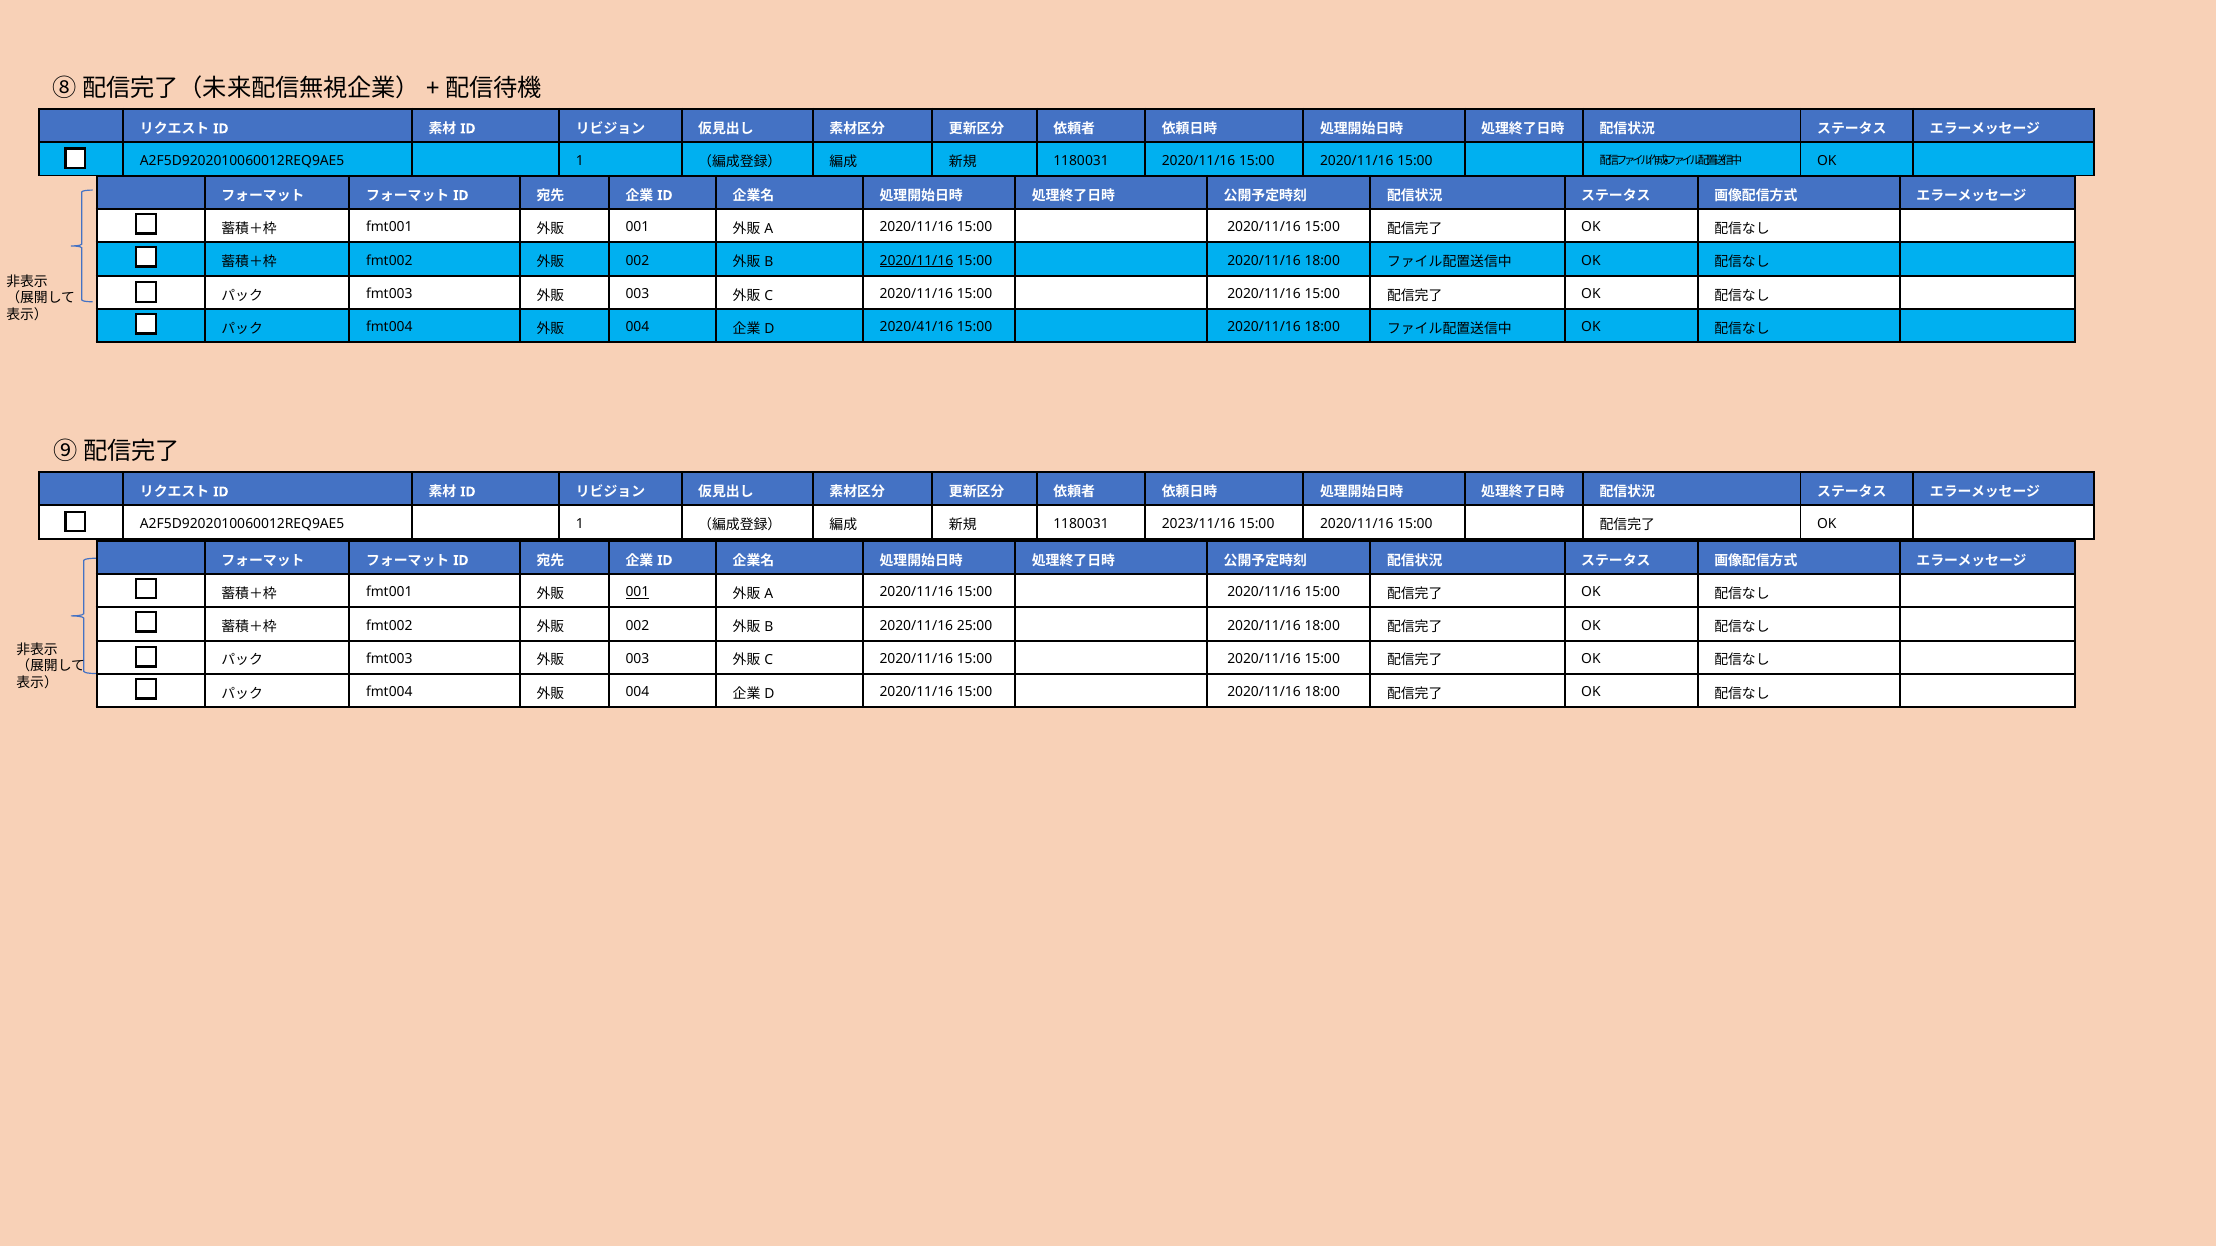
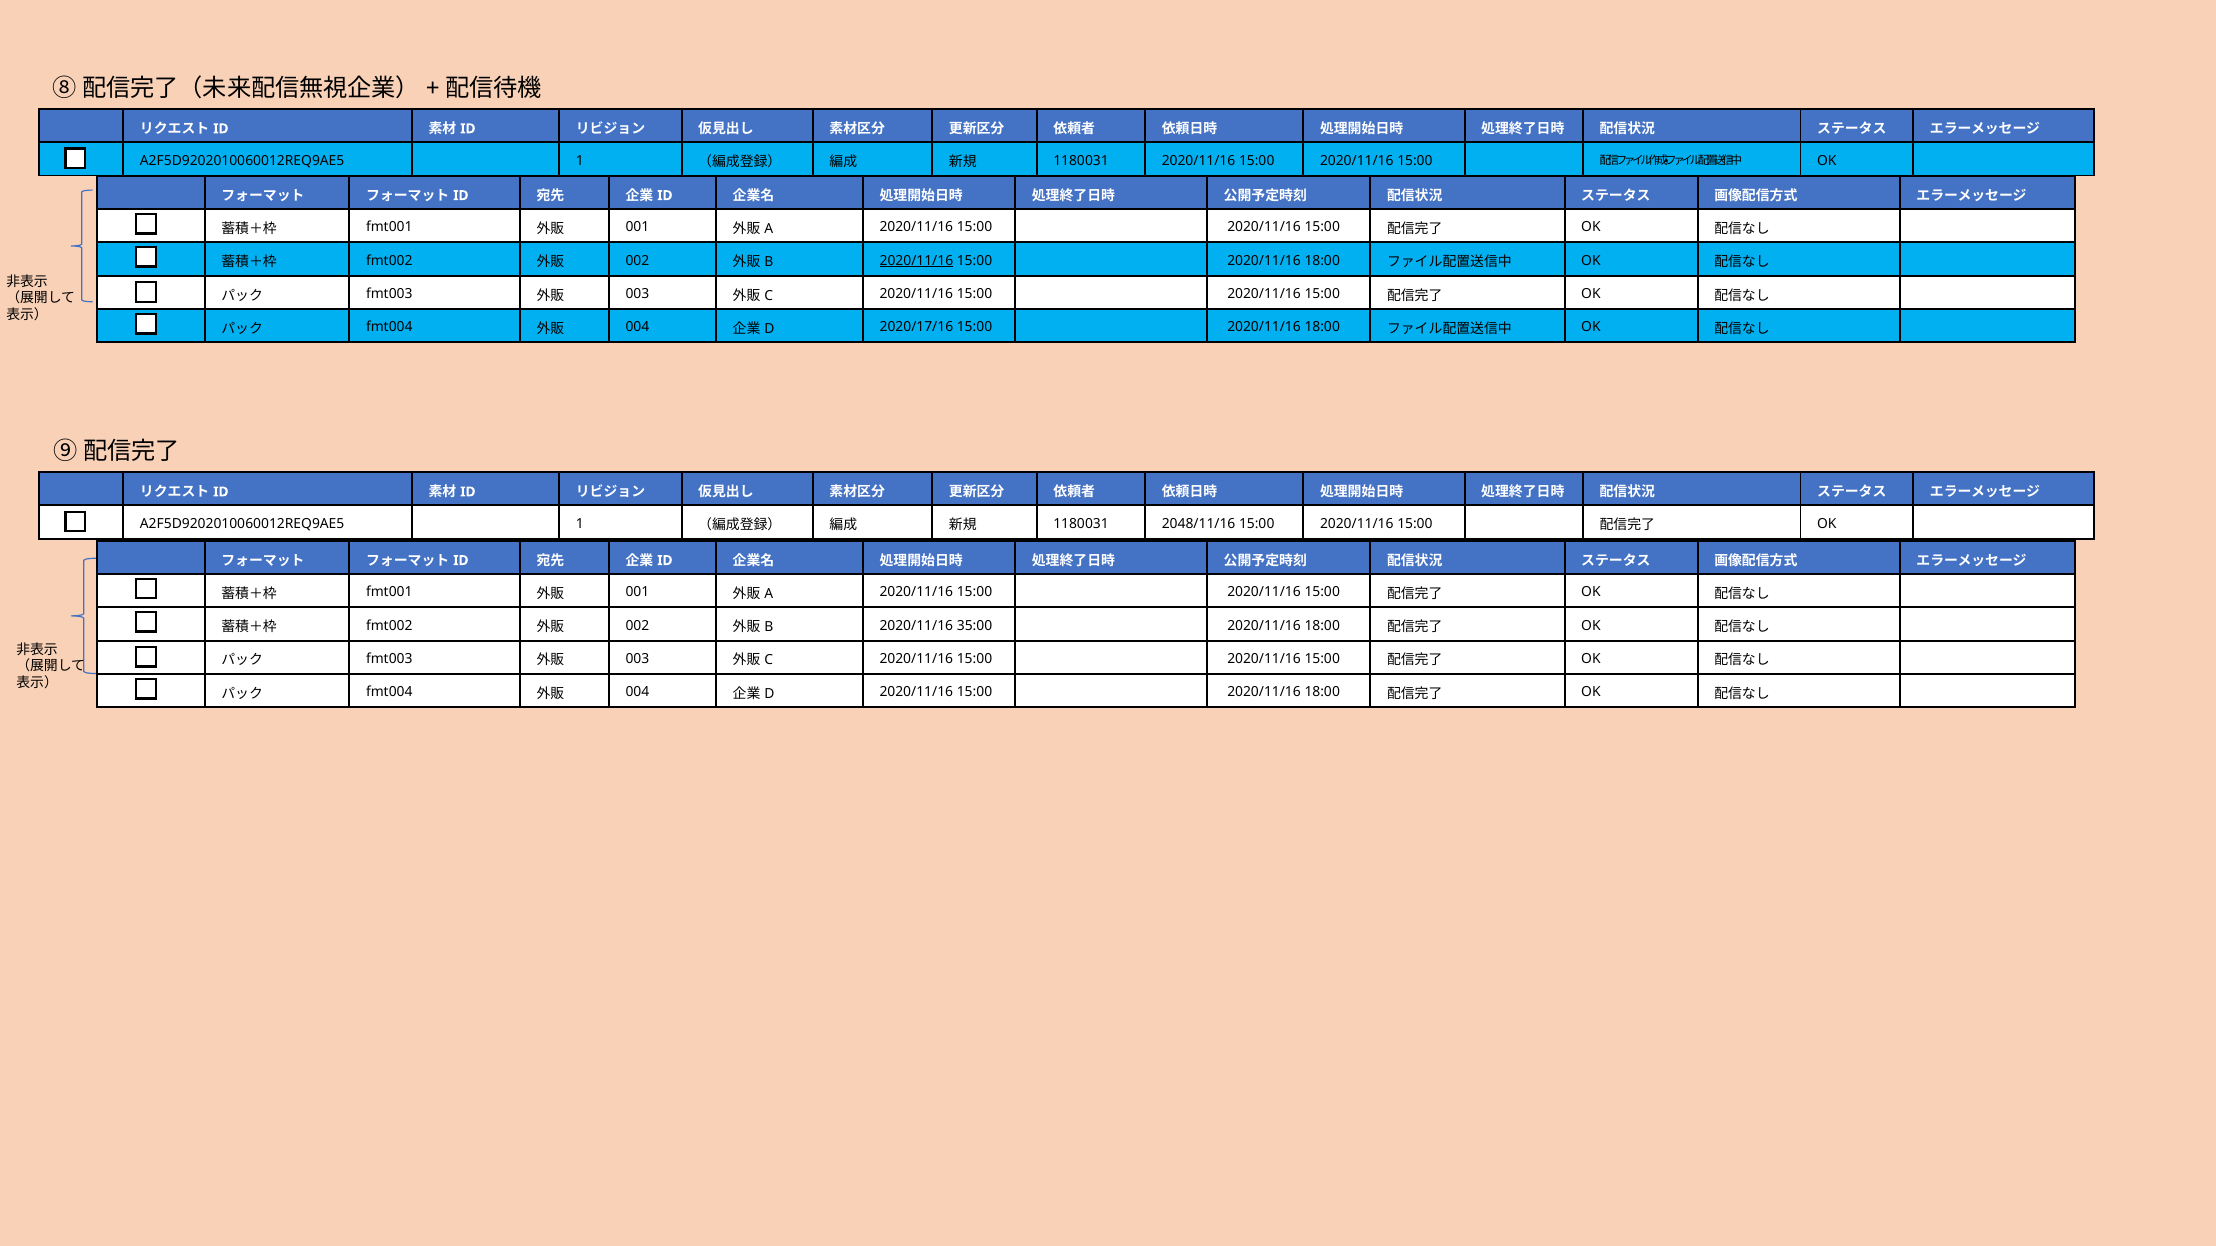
2020/41/16: 2020/41/16 -> 2020/17/16 (916, 327)
2023/11/16: 2023/11/16 -> 2048/11/16 (1199, 524)
001 underline: present -> none (637, 593)
25:00: 25:00 -> 35:00 (975, 626)
